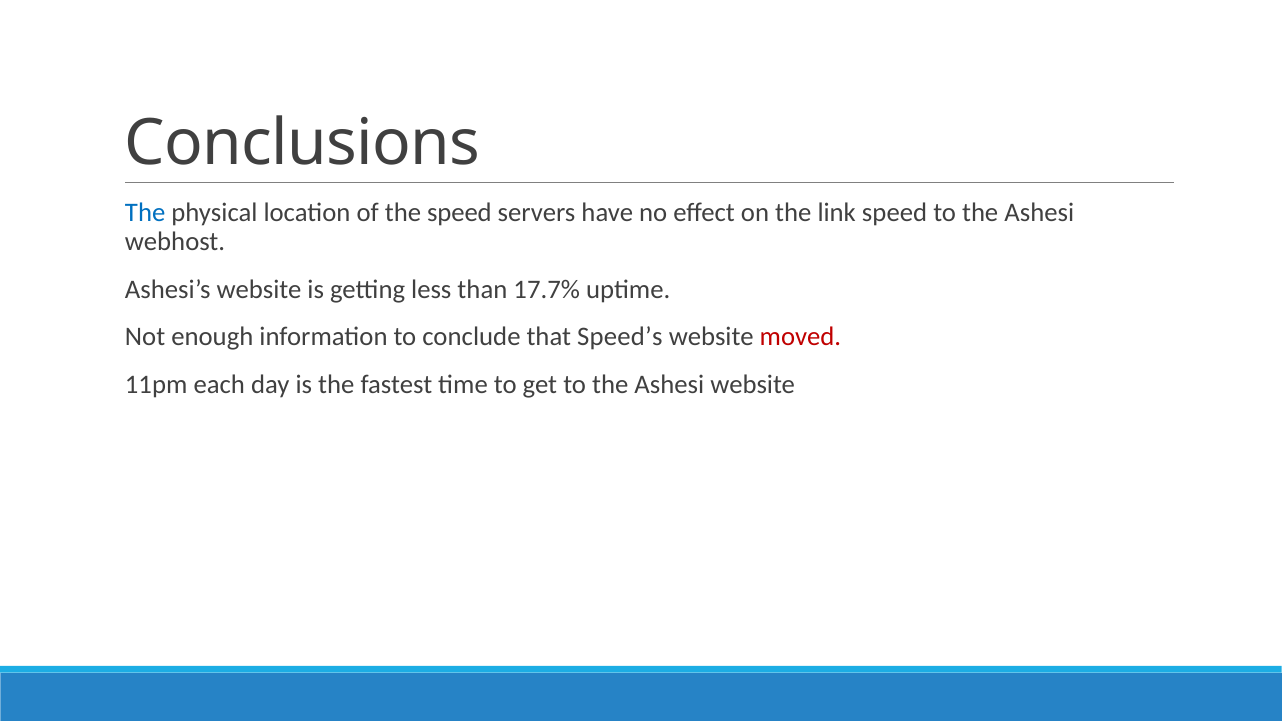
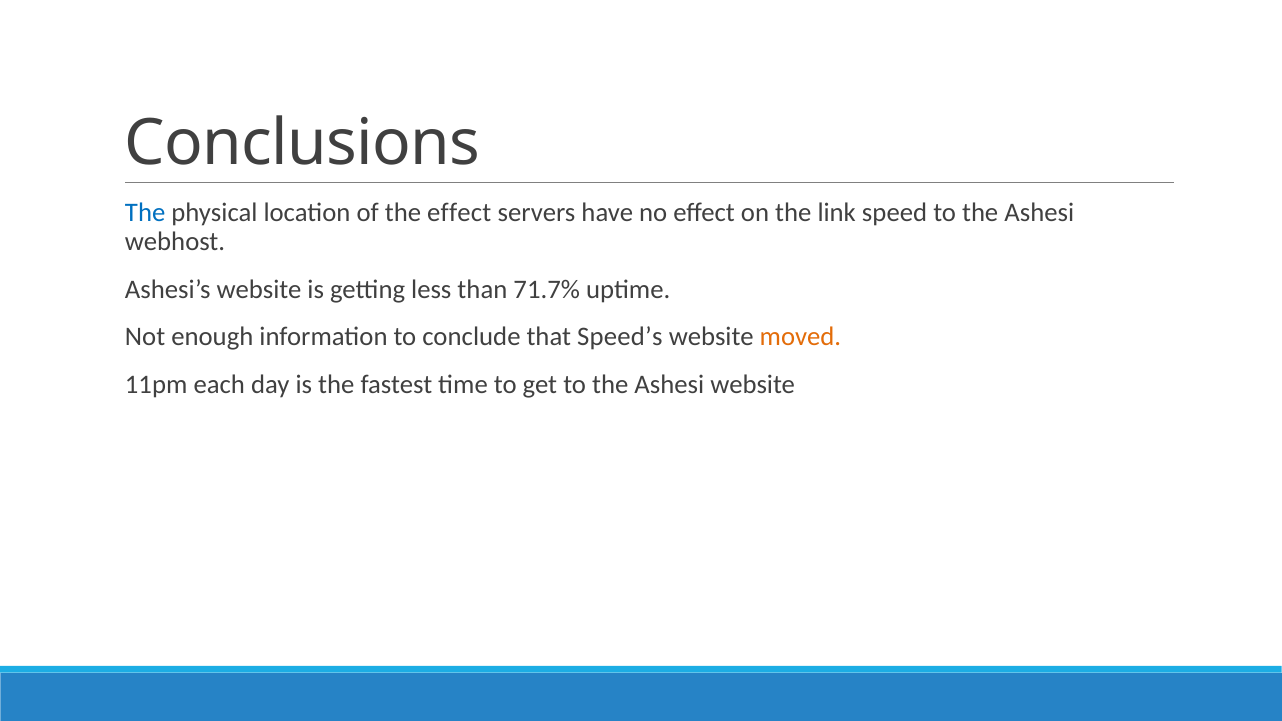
the speed: speed -> effect (459, 213)
17.7%: 17.7% -> 71.7% (547, 290)
moved colour: red -> orange (800, 337)
